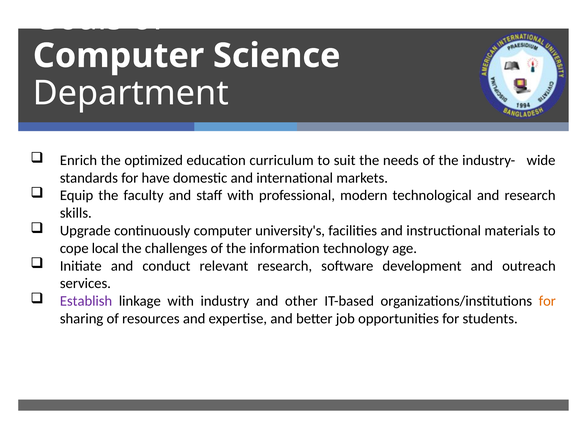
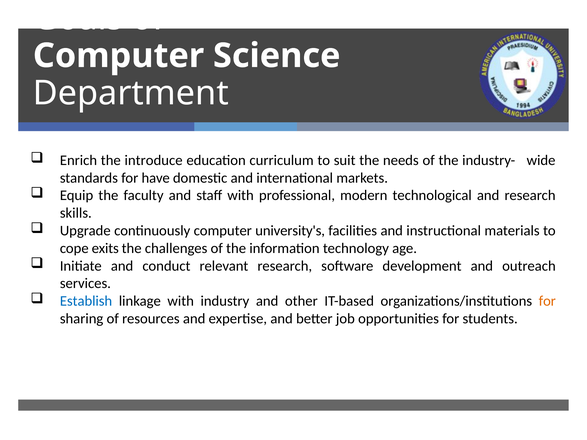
optimized: optimized -> introduce (154, 160)
local: local -> exits (105, 248)
Establish colour: purple -> blue (86, 301)
